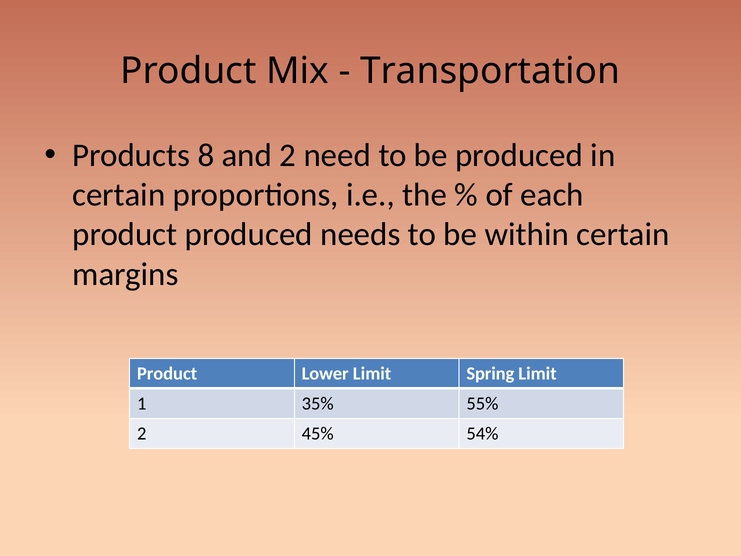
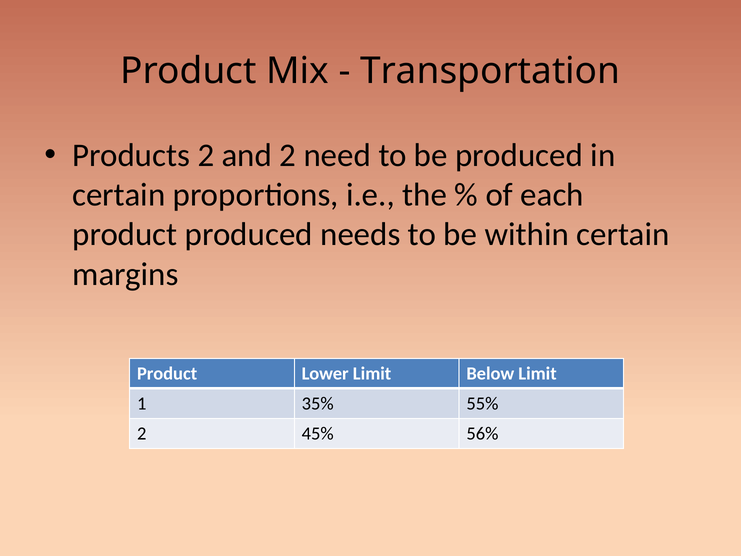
Products 8: 8 -> 2 (206, 155)
Spring: Spring -> Below (490, 373)
54%: 54% -> 56% (482, 433)
